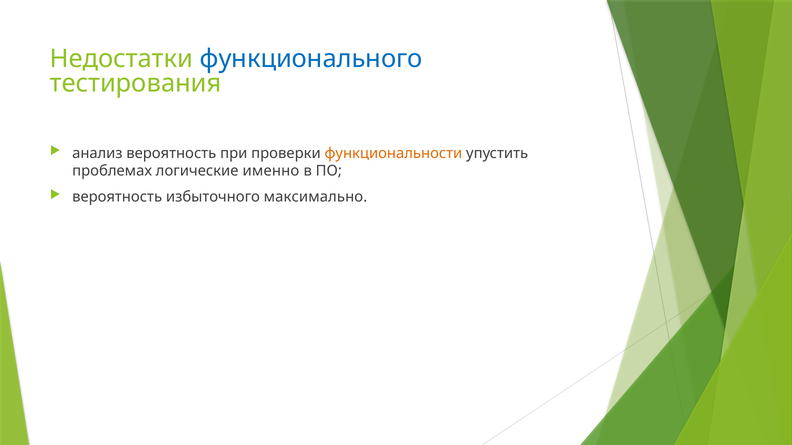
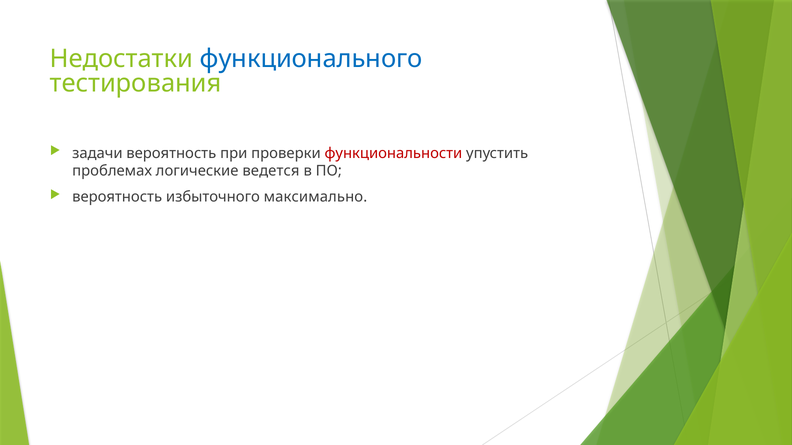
анализ: анализ -> задачи (97, 153)
функциональности colour: orange -> red (393, 153)
именно: именно -> ведется (271, 171)
